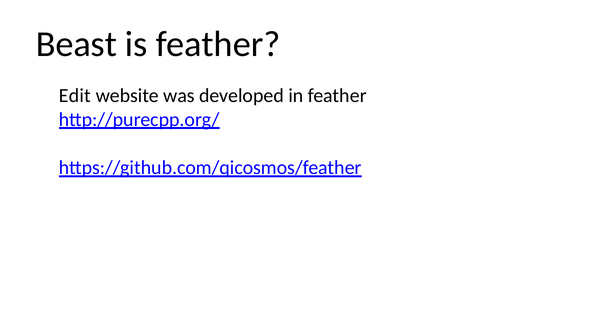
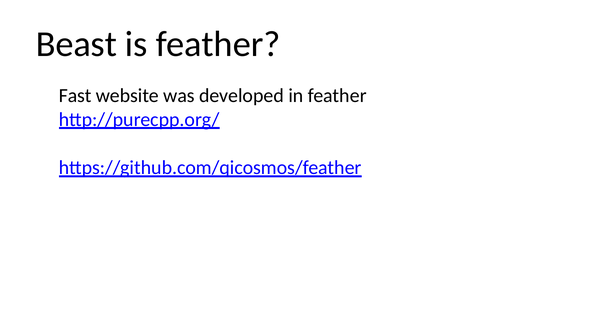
Edit: Edit -> Fast (75, 96)
